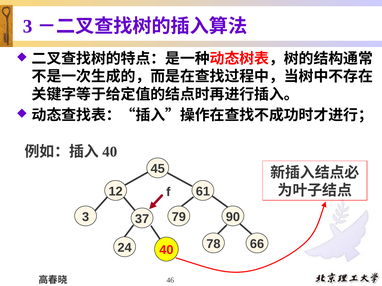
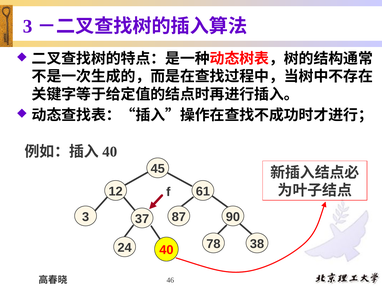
79: 79 -> 87 (179, 217)
66: 66 -> 38 (257, 244)
